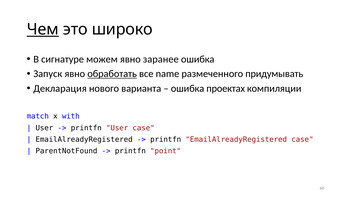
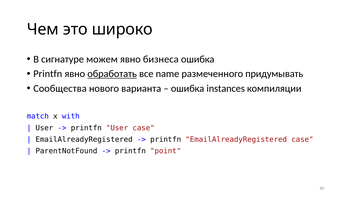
Чем underline: present -> none (43, 29)
заранее: заранее -> бизнеса (161, 59)
Запуск: Запуск -> Printfn (48, 74)
Декларация: Декларация -> Сообщества (60, 89)
проектах: проектах -> instances (226, 89)
